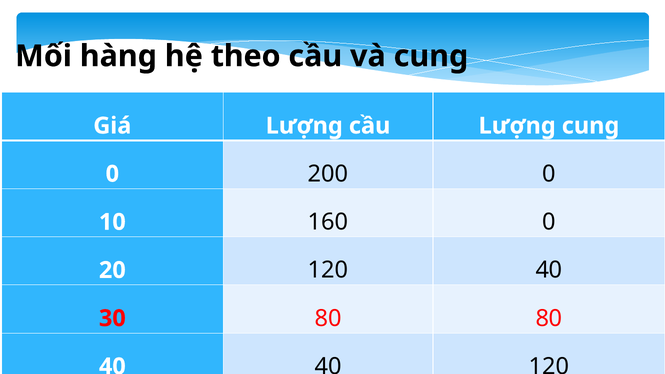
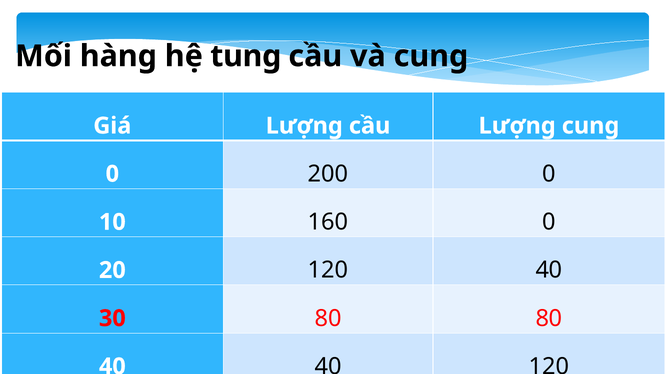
theo: theo -> tung (246, 56)
